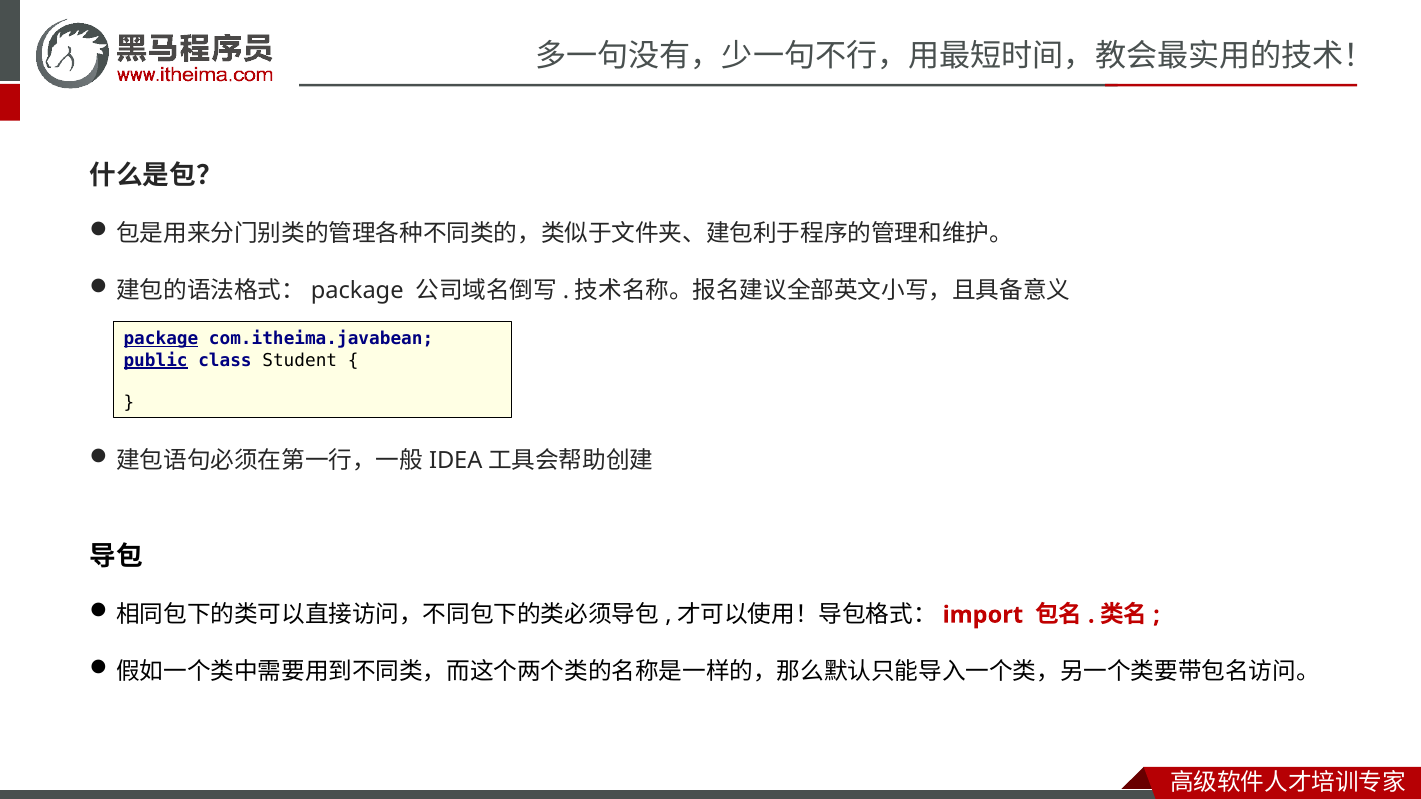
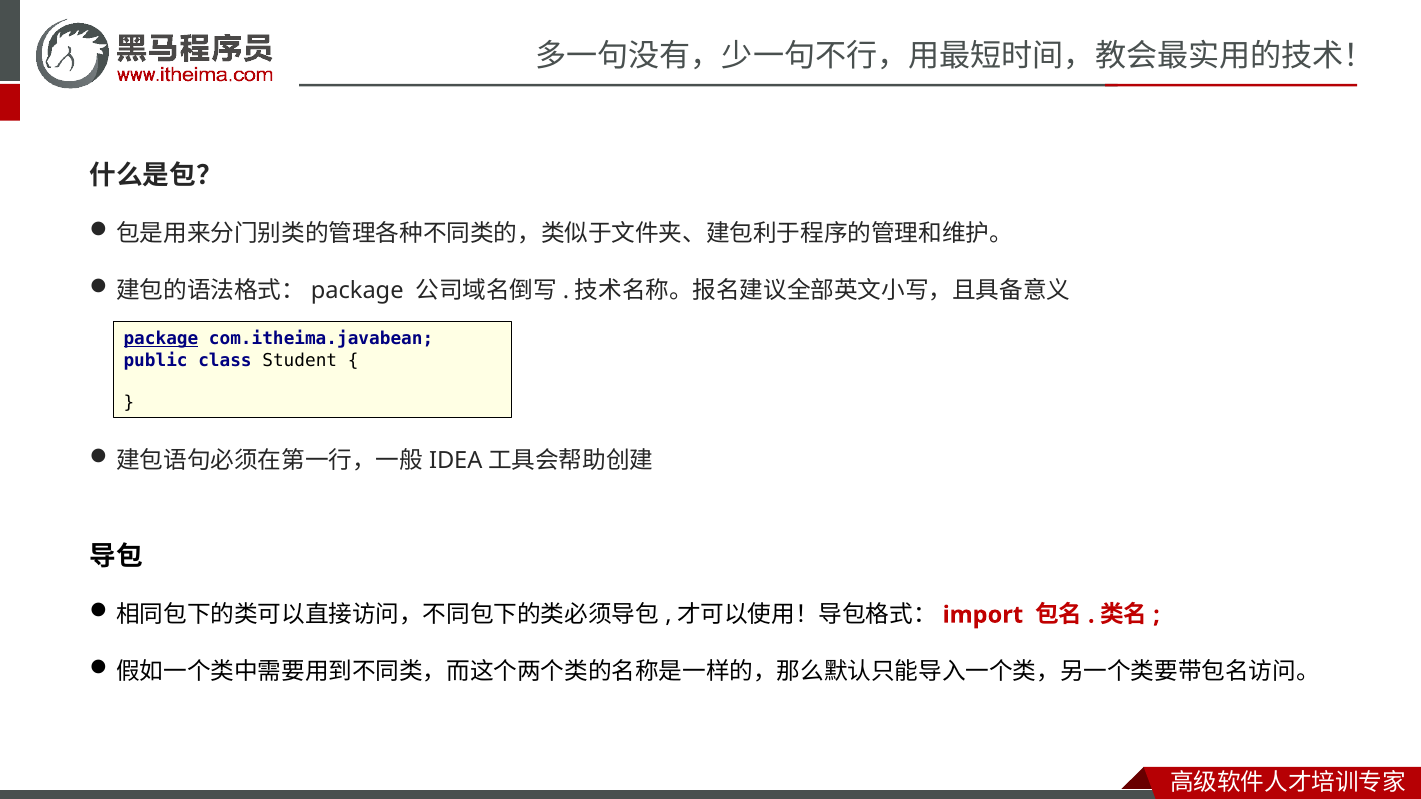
public underline: present -> none (156, 360)
